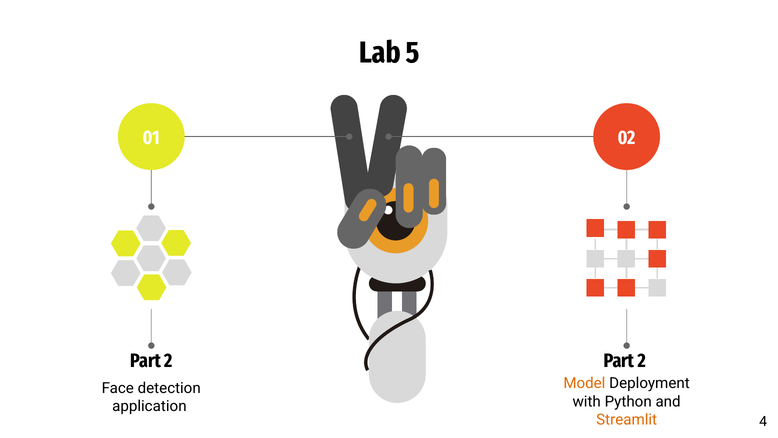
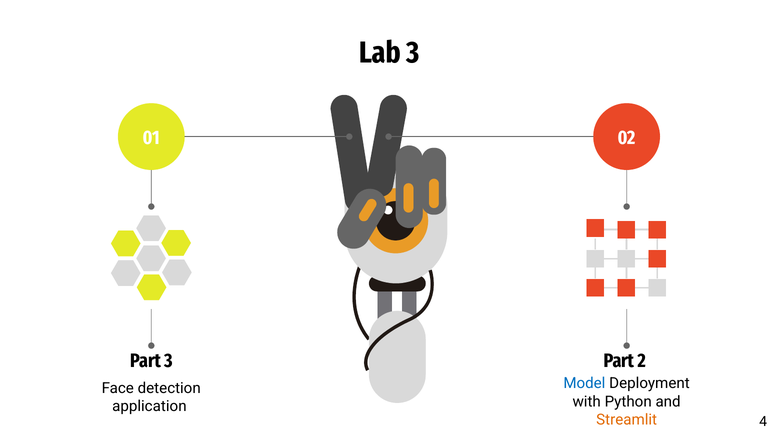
Lab 5: 5 -> 3 (413, 53)
2: 2 -> 3 (169, 361)
Model colour: orange -> blue (584, 383)
